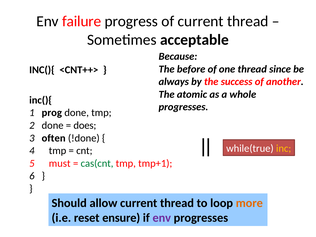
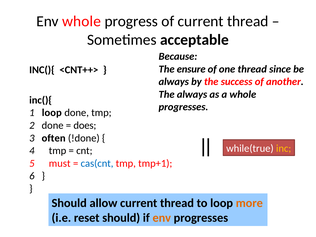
Env failure: failure -> whole (82, 21)
before: before -> ensure (191, 69)
The atomic: atomic -> always (192, 94)
1 prog: prog -> loop (52, 113)
cas(cnt colour: green -> blue (97, 163)
reset ensure: ensure -> should (121, 218)
env colour: purple -> orange (162, 218)
